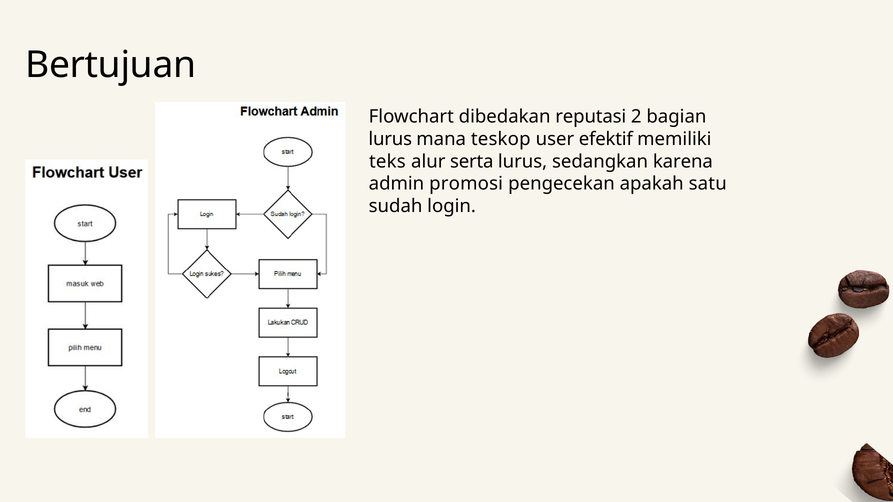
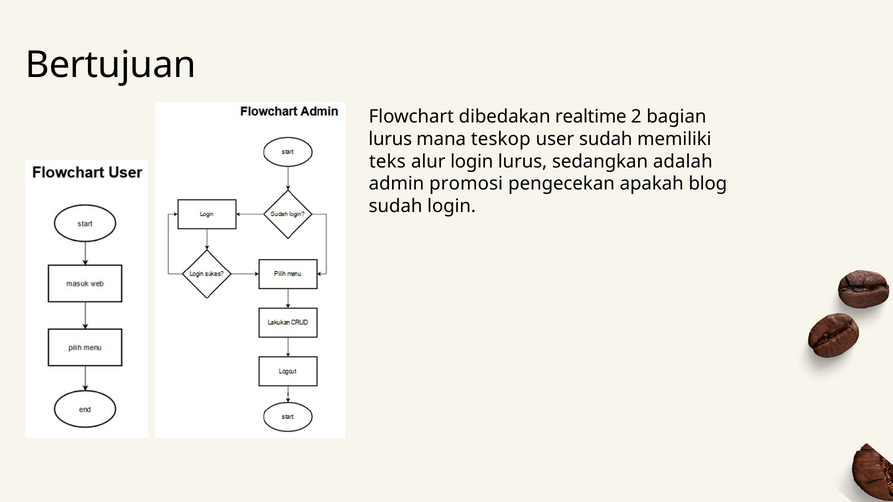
reputasi: reputasi -> realtime (591, 117)
user efektif: efektif -> sudah (606, 139)
alur serta: serta -> login (472, 162)
karena: karena -> adalah (683, 162)
satu: satu -> blog (708, 184)
